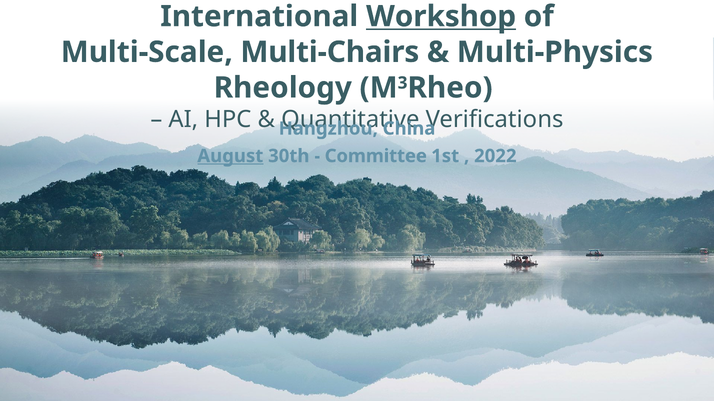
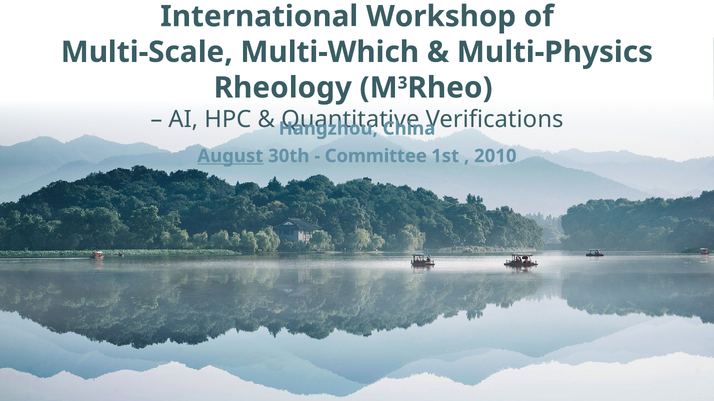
Workshop underline: present -> none (441, 16)
Multi-Chairs: Multi-Chairs -> Multi-Which (330, 52)
2022: 2022 -> 2010 (495, 156)
